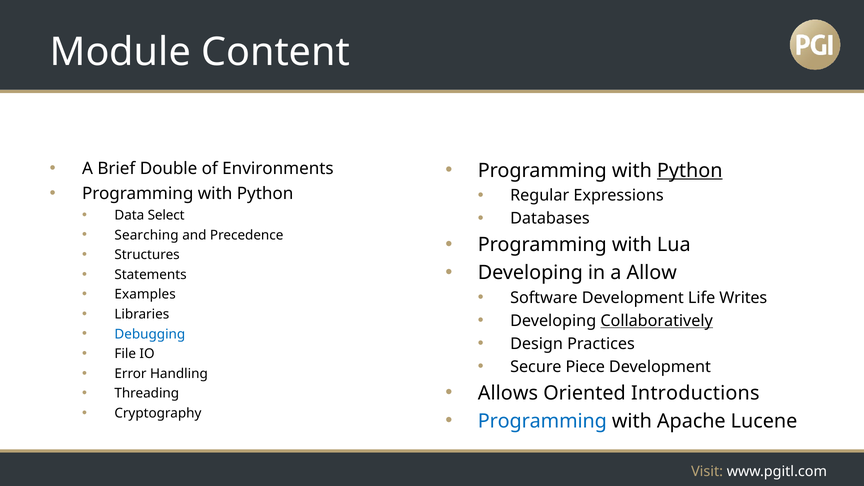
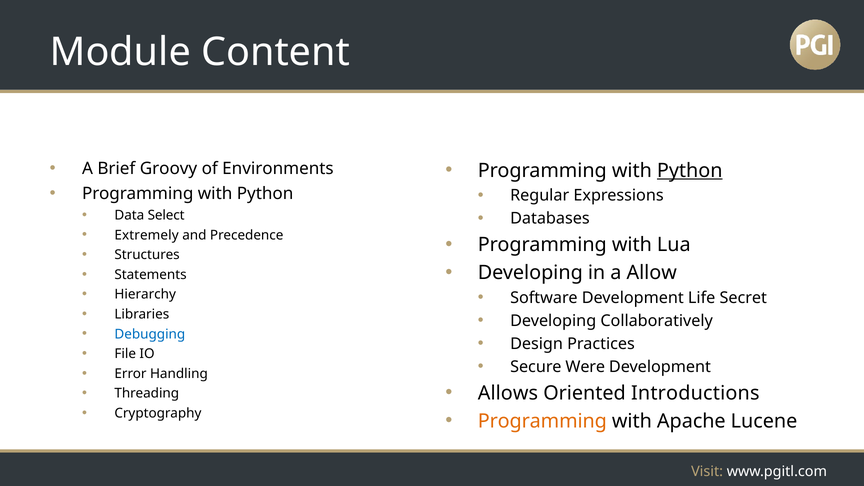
Double: Double -> Groovy (169, 169)
Searching: Searching -> Extremely (147, 235)
Examples: Examples -> Hierarchy (145, 295)
Writes: Writes -> Secret (743, 298)
Collaboratively underline: present -> none (657, 321)
Piece: Piece -> Were (585, 367)
Programming colour: blue -> orange (542, 421)
